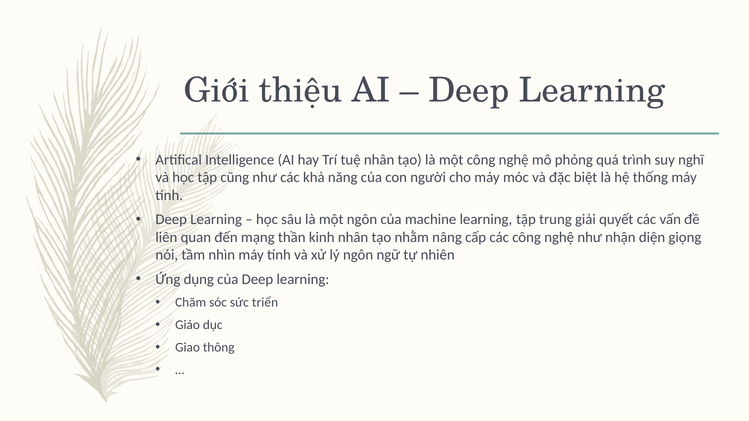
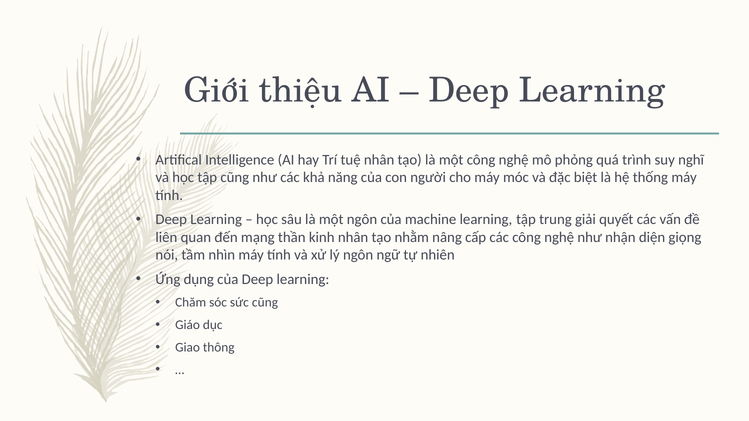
sức triển: triển -> cũng (265, 303)
